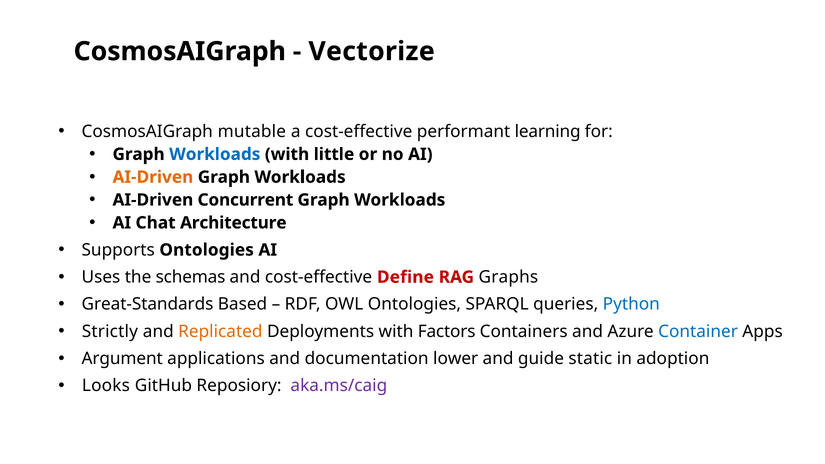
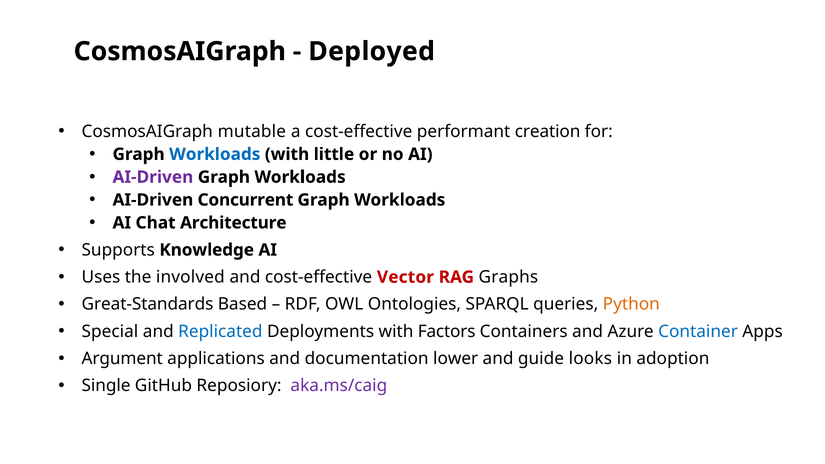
Vectorize: Vectorize -> Deployed (372, 51)
learning: learning -> creation (548, 131)
AI-Driven colour: orange -> purple (153, 177)
Supports Ontologies: Ontologies -> Knowledge (207, 250)
schemas: schemas -> involved (190, 277)
Define: Define -> Vector (405, 277)
Python colour: blue -> orange (631, 304)
Strictly: Strictly -> Special (110, 331)
Replicated colour: orange -> blue (220, 331)
static: static -> looks (590, 359)
Looks: Looks -> Single (106, 386)
